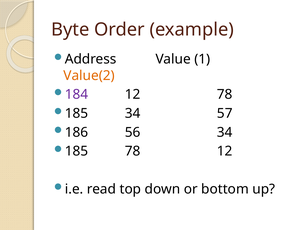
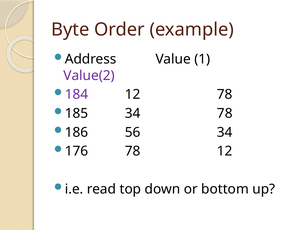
Value(2 colour: orange -> purple (89, 76)
34 57: 57 -> 78 (225, 113)
185: 185 -> 176 (77, 151)
